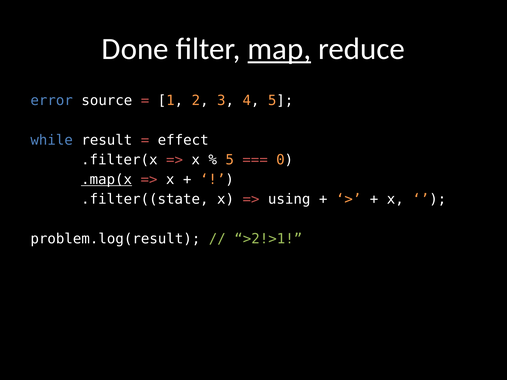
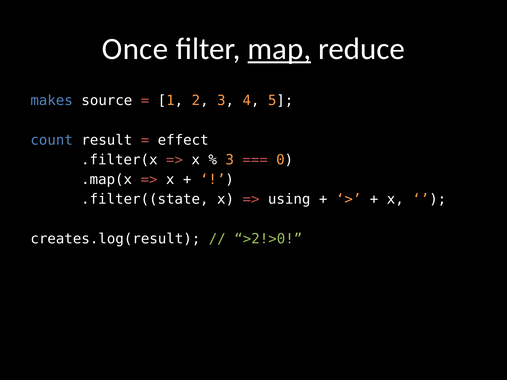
Done: Done -> Once (135, 49)
error: error -> makes (52, 101)
while: while -> count (52, 140)
5: 5 -> 3 (230, 160)
.map(x underline: present -> none (107, 180)
problem.log(result: problem.log(result -> creates.log(result (115, 239)
>2!>1: >2!>1 -> >2!>0 (268, 239)
